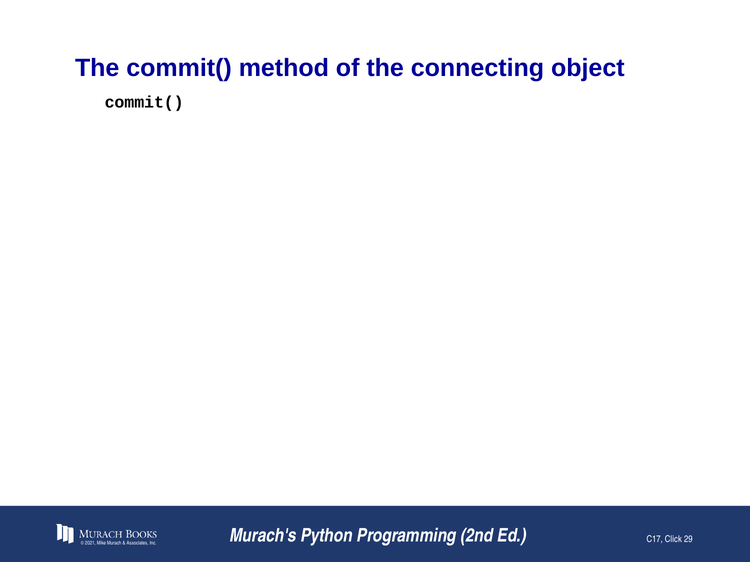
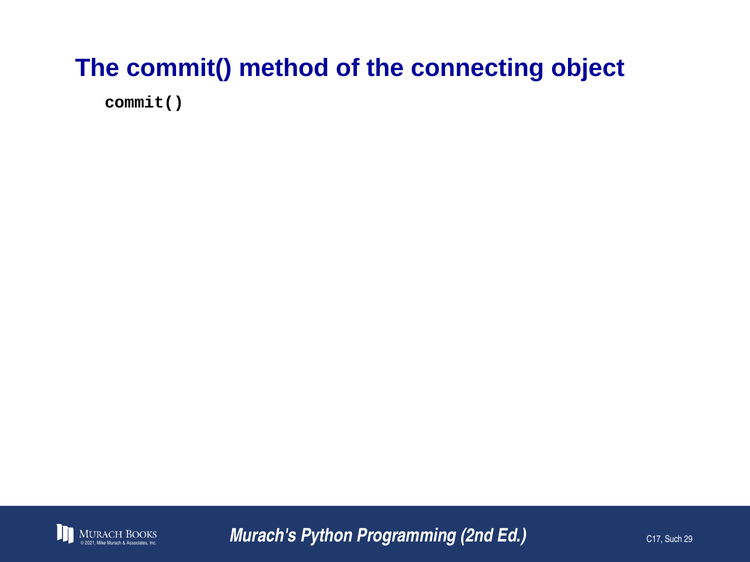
Click: Click -> Such (673, 540)
